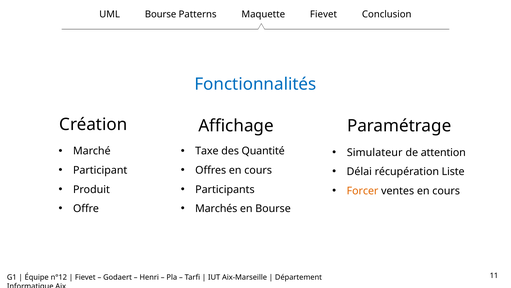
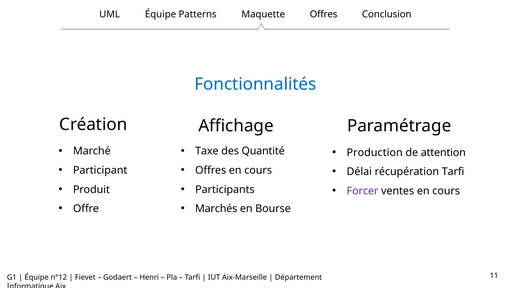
UML Bourse: Bourse -> Équipe (161, 14)
Maquette Fievet: Fievet -> Offres (324, 14)
Simulateur: Simulateur -> Production (375, 152)
récupération Liste: Liste -> Tarfi (453, 171)
Forcer colour: orange -> purple (363, 191)
